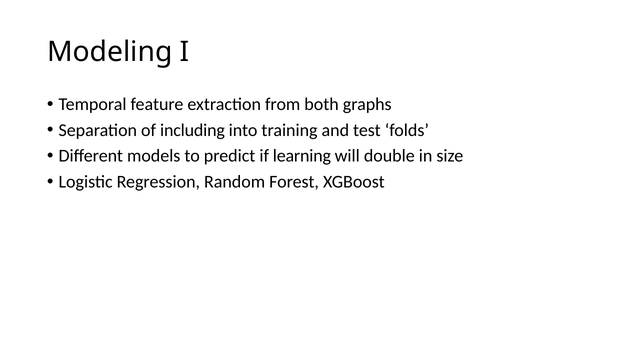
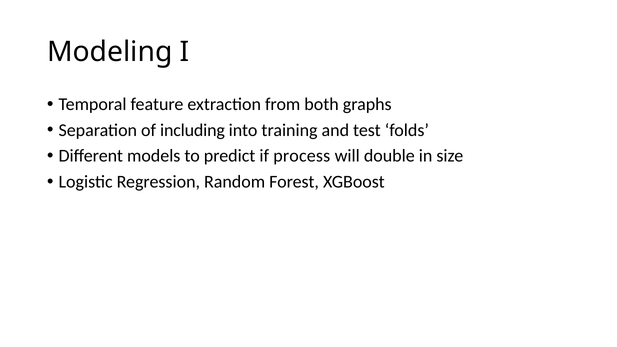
learning: learning -> process (302, 156)
